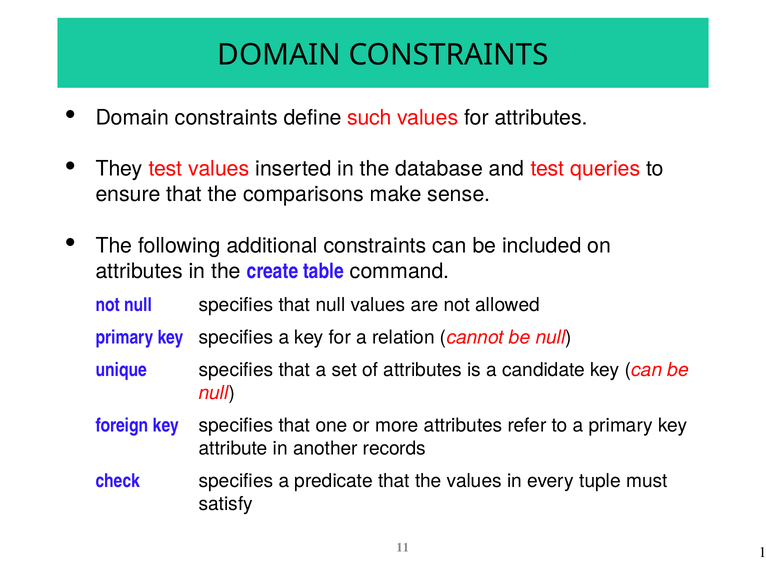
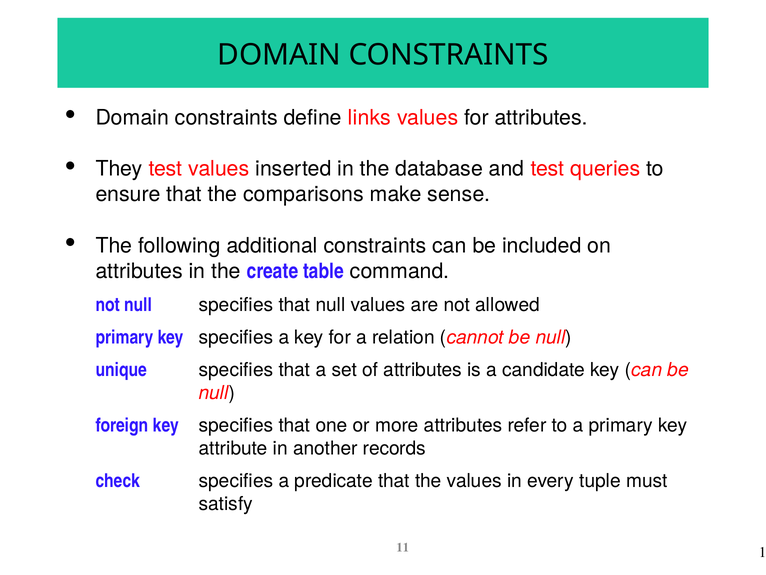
such: such -> links (369, 118)
